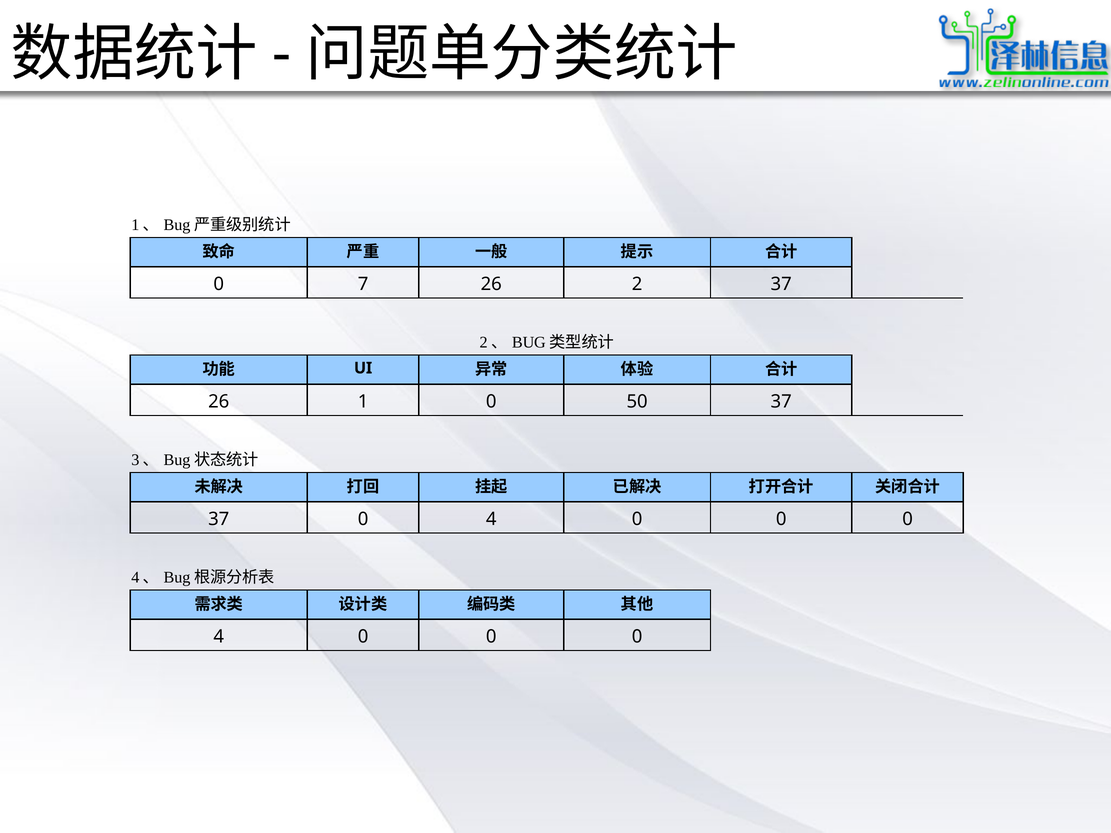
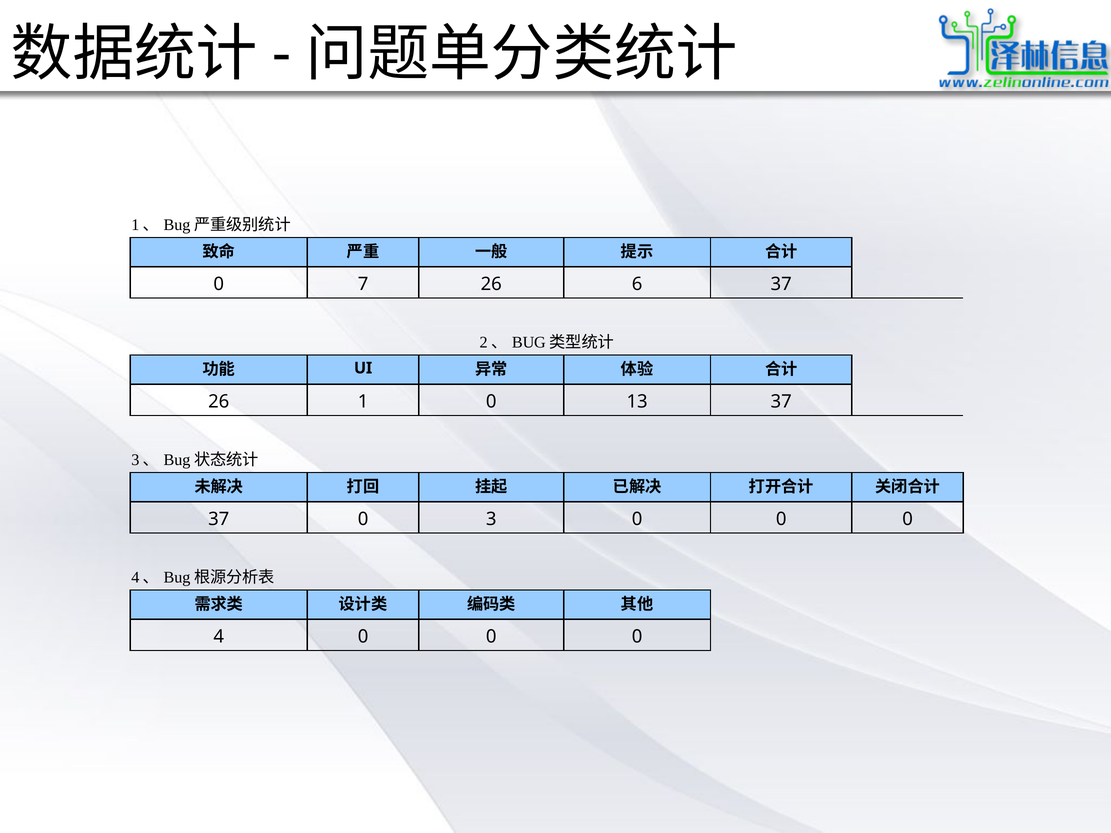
2: 2 -> 6 (637, 284)
50: 50 -> 13 (637, 402)
0 4: 4 -> 3 (491, 519)
